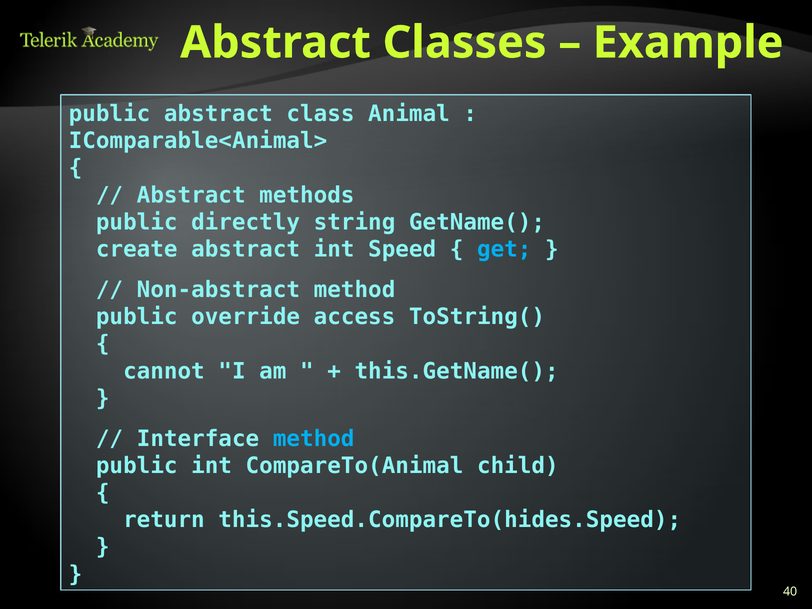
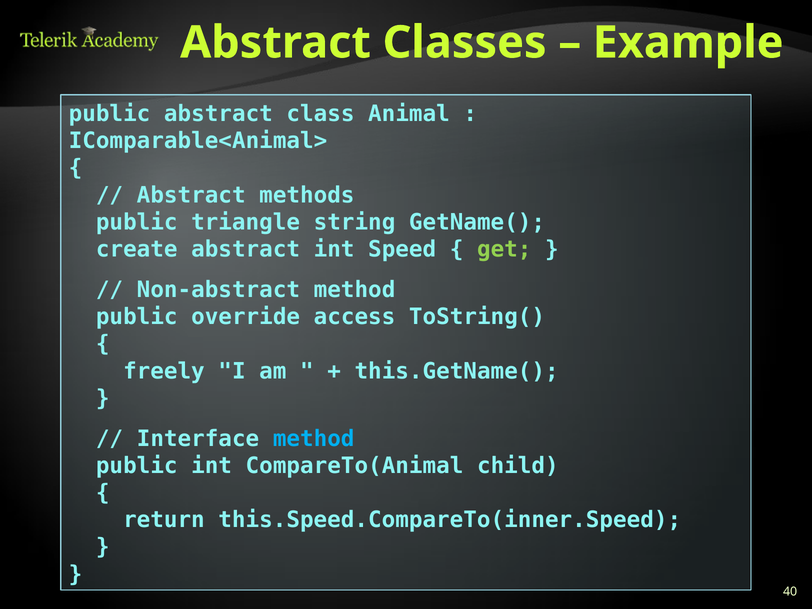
directly: directly -> triangle (246, 222)
get colour: light blue -> light green (504, 249)
cannot: cannot -> freely (164, 371)
this.Speed.CompareTo(hides.Speed: this.Speed.CompareTo(hides.Speed -> this.Speed.CompareTo(inner.Speed (450, 520)
